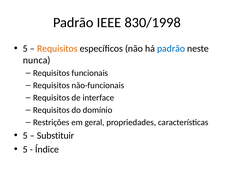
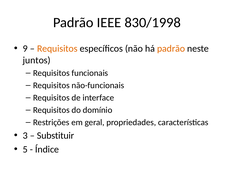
5: 5 -> 9 (25, 49)
padrão colour: blue -> orange (171, 49)
nunca: nunca -> juntos (37, 60)
5: 5 -> 3 (25, 136)
